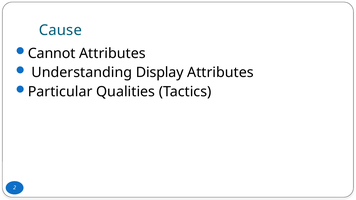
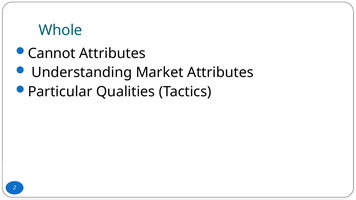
Cause: Cause -> Whole (61, 30)
Display: Display -> Market (160, 73)
